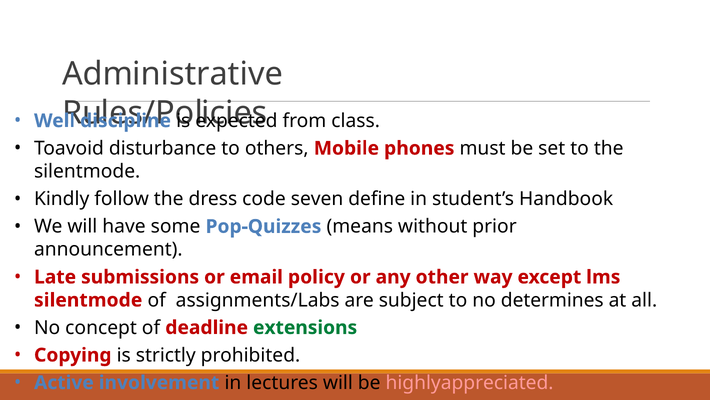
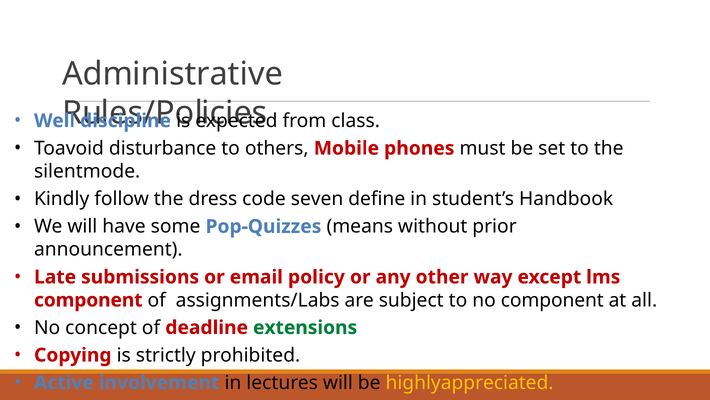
silentmode: silentmode -> component (88, 300)
no determines: determines -> component (552, 300)
highlyappreciated colour: pink -> yellow (470, 382)
